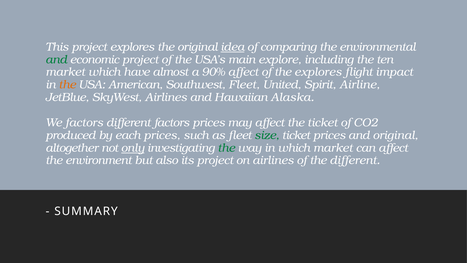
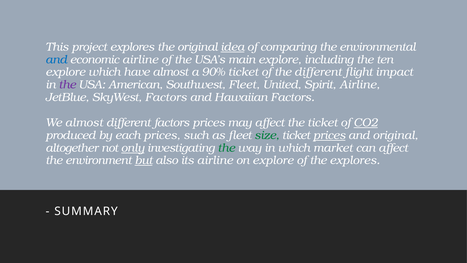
and colour: green -> blue (56, 59)
economic project: project -> airline (140, 59)
market: market -> explore (65, 72)
90% affect: affect -> ticket (243, 72)
the explores: explores -> different (318, 72)
the colour: orange -> purple (67, 85)
SkyWest Airlines: Airlines -> Factors (166, 97)
Hawaiian Alaska: Alaska -> Factors (293, 97)
We factors: factors -> almost (84, 122)
CO2 underline: none -> present (366, 122)
prices underline: none -> present (329, 135)
but underline: none -> present (144, 160)
its project: project -> airline (215, 160)
on airlines: airlines -> explore (273, 160)
the different: different -> explores (355, 160)
